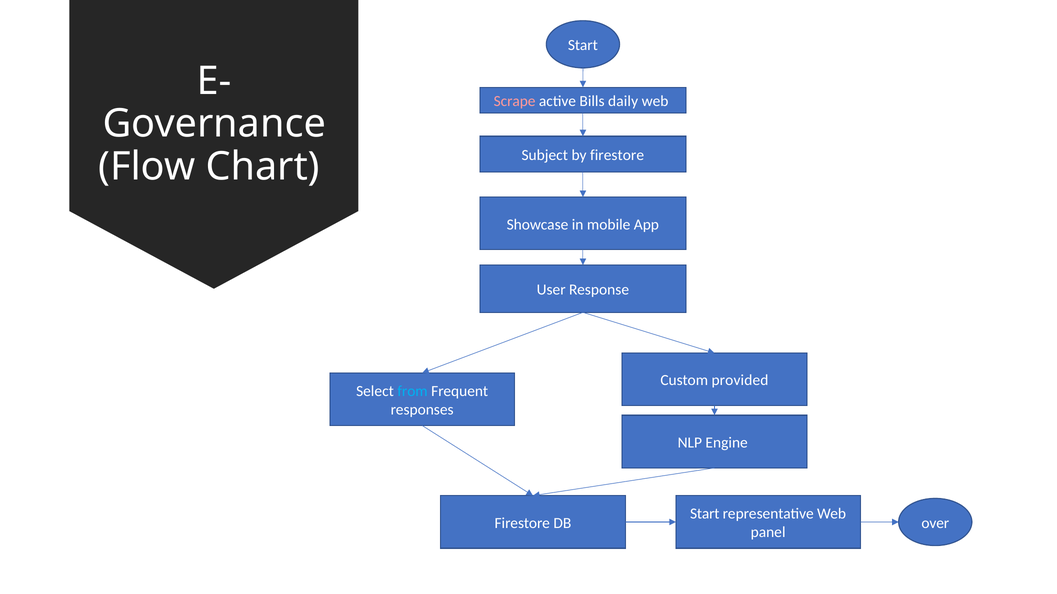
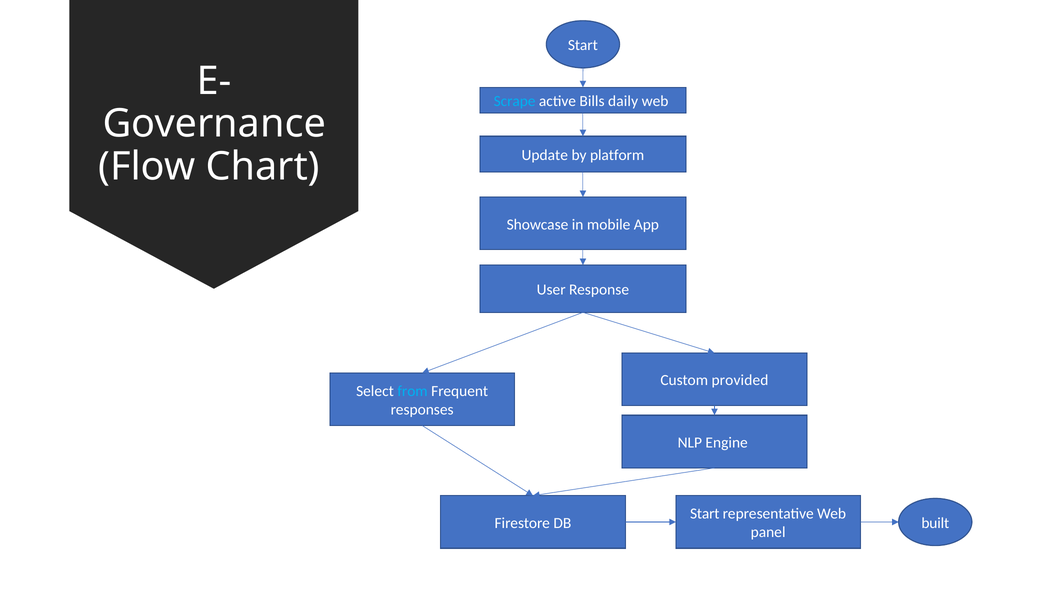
Scrape colour: pink -> light blue (515, 101)
Subject: Subject -> Update (545, 155)
by firestore: firestore -> platform (617, 155)
over: over -> built (935, 524)
